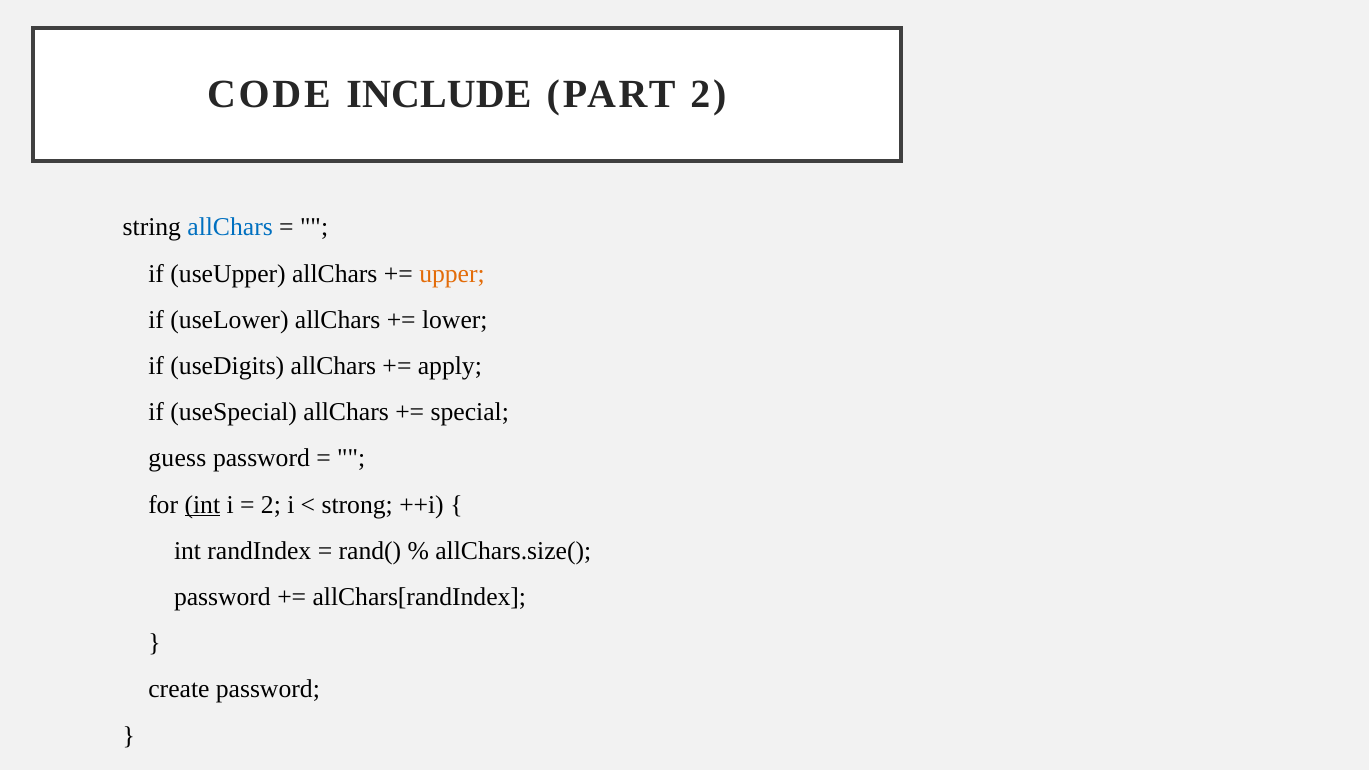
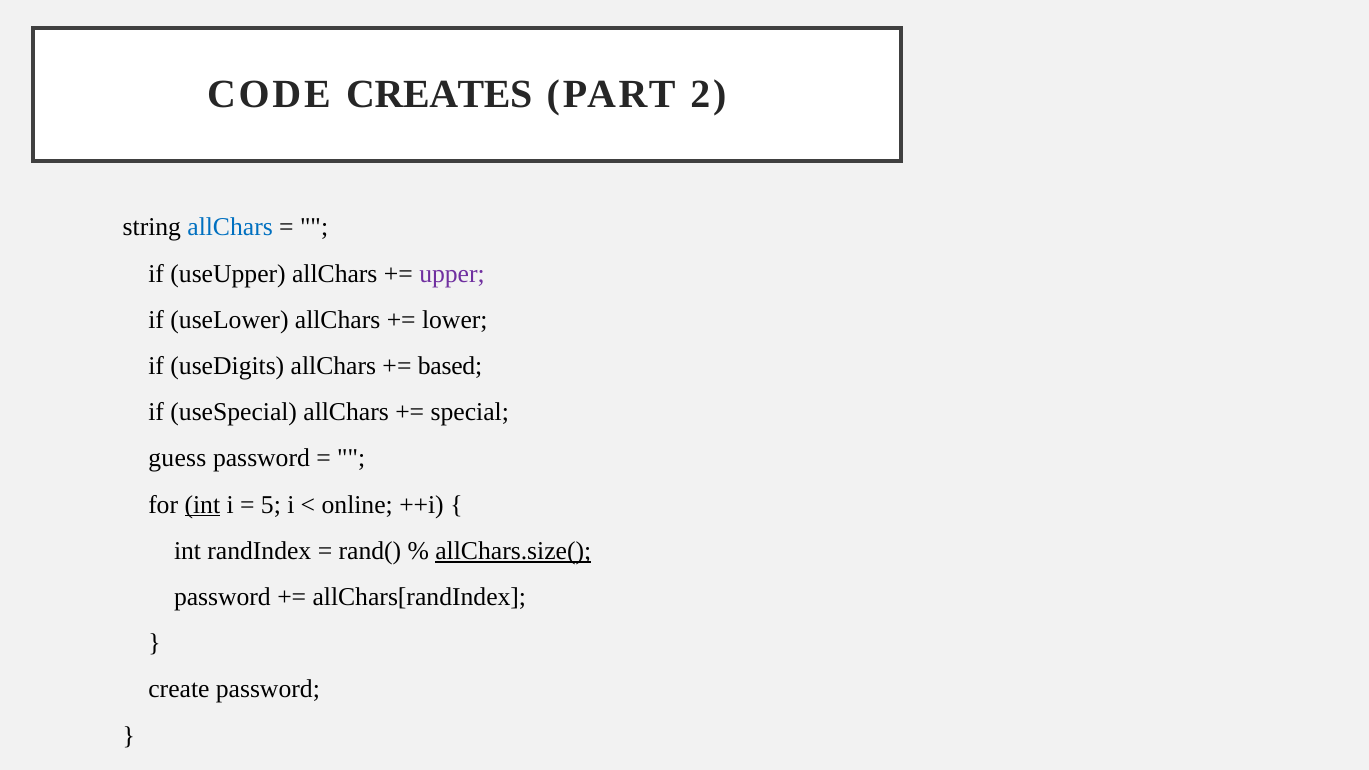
INCLUDE: INCLUDE -> CREATES (439, 94)
upper colour: orange -> purple (452, 274)
apply: apply -> based (450, 366)
2: 2 -> 5 (271, 505)
strong: strong -> online (357, 505)
allChars.size( underline: none -> present (513, 551)
